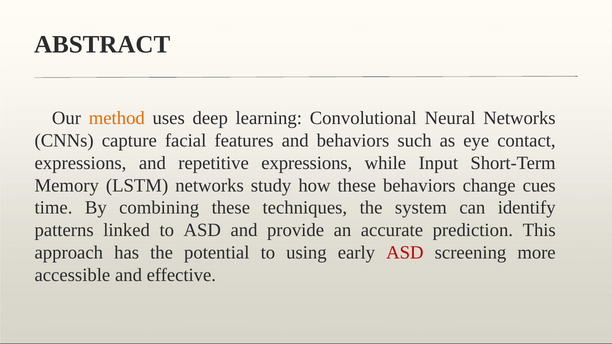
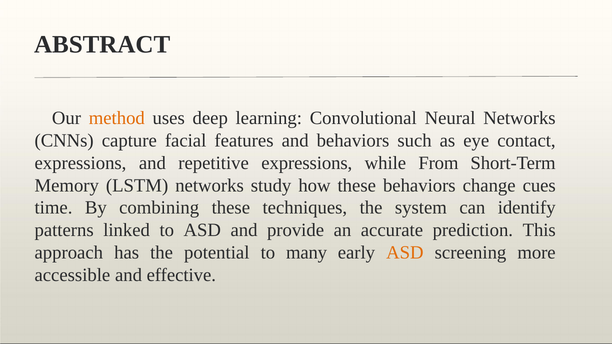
Input: Input -> From (438, 163)
using: using -> many (307, 253)
ASD colour: red -> orange (405, 253)
